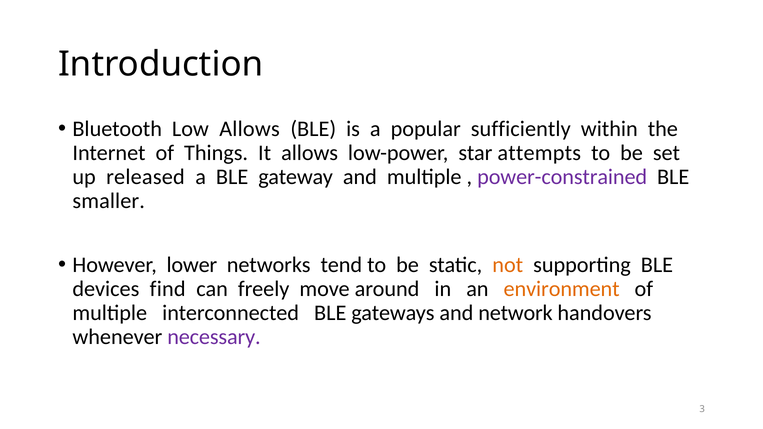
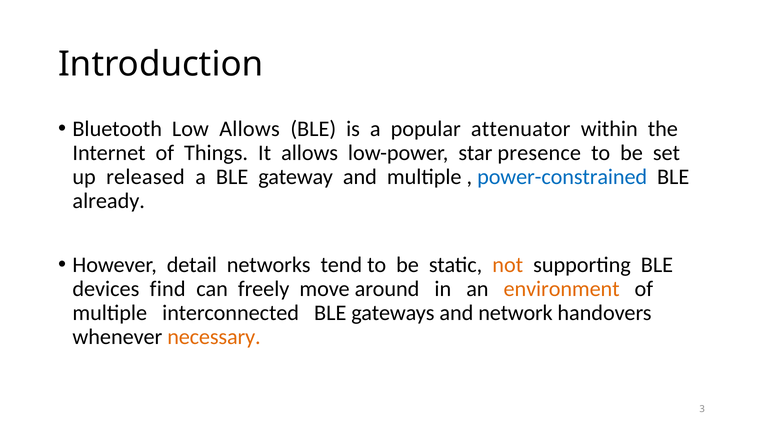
sufficiently: sufficiently -> attenuator (521, 129)
attempts: attempts -> presence (539, 153)
power-constrained colour: purple -> blue (562, 177)
smaller: smaller -> already (109, 201)
lower: lower -> detail (192, 265)
necessary colour: purple -> orange (214, 337)
